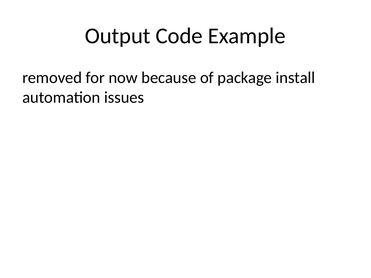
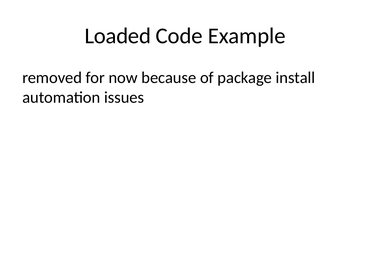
Output: Output -> Loaded (118, 36)
